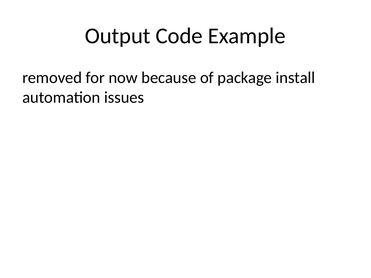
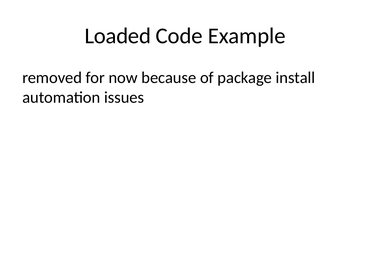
Output: Output -> Loaded (118, 36)
